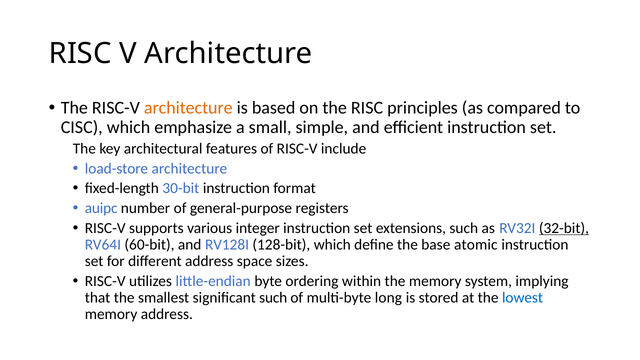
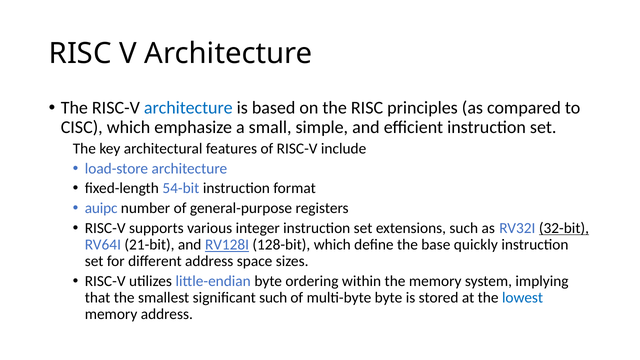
architecture colour: orange -> blue (188, 108)
30-bit: 30-bit -> 54-bit (181, 188)
60-bit: 60-bit -> 21-bit (149, 245)
RV128I underline: none -> present (227, 245)
atomic: atomic -> quickly (476, 245)
multi-byte long: long -> byte (389, 298)
